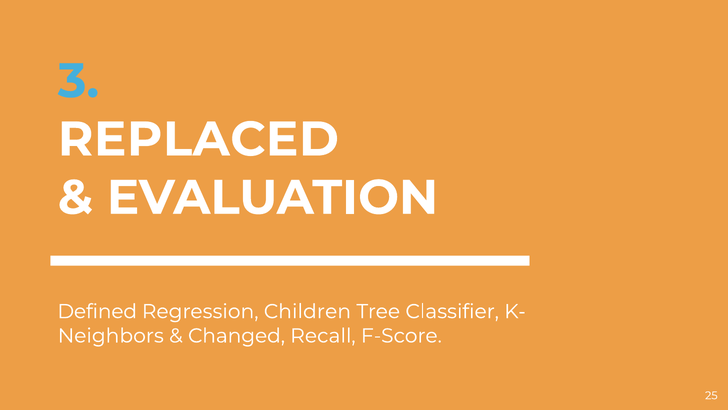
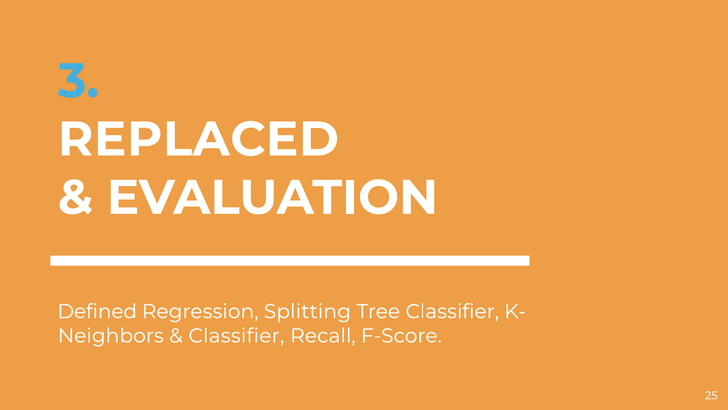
Children: Children -> Splitting (307, 311)
Changed: Changed -> Classifier (236, 335)
